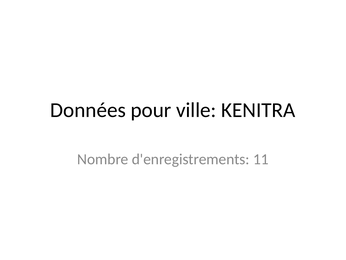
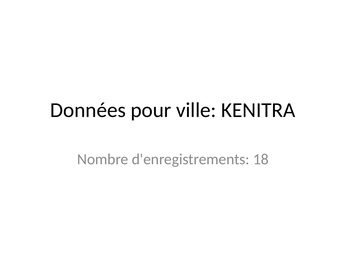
11: 11 -> 18 (261, 159)
